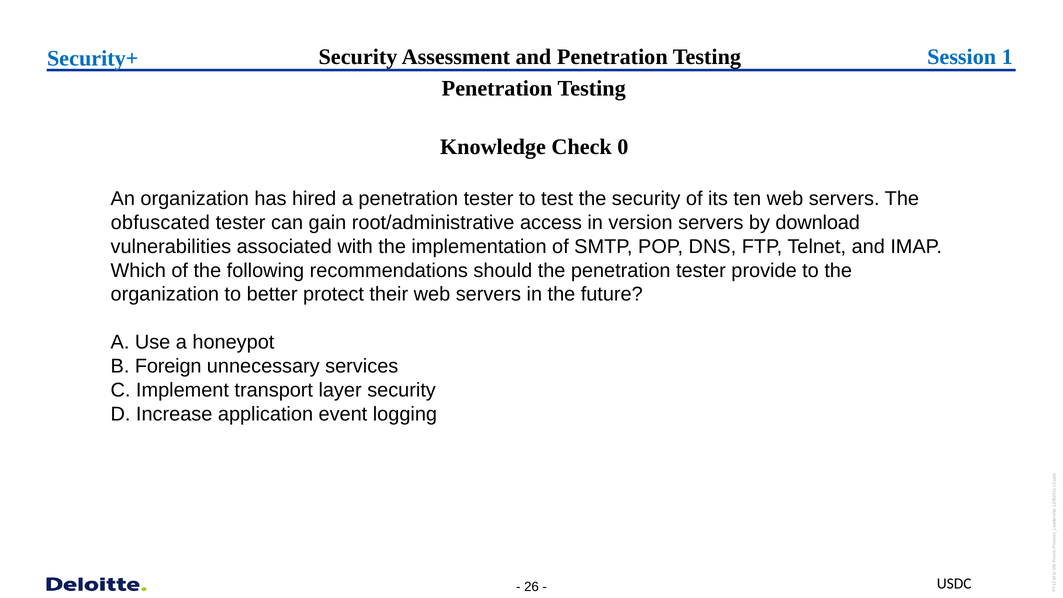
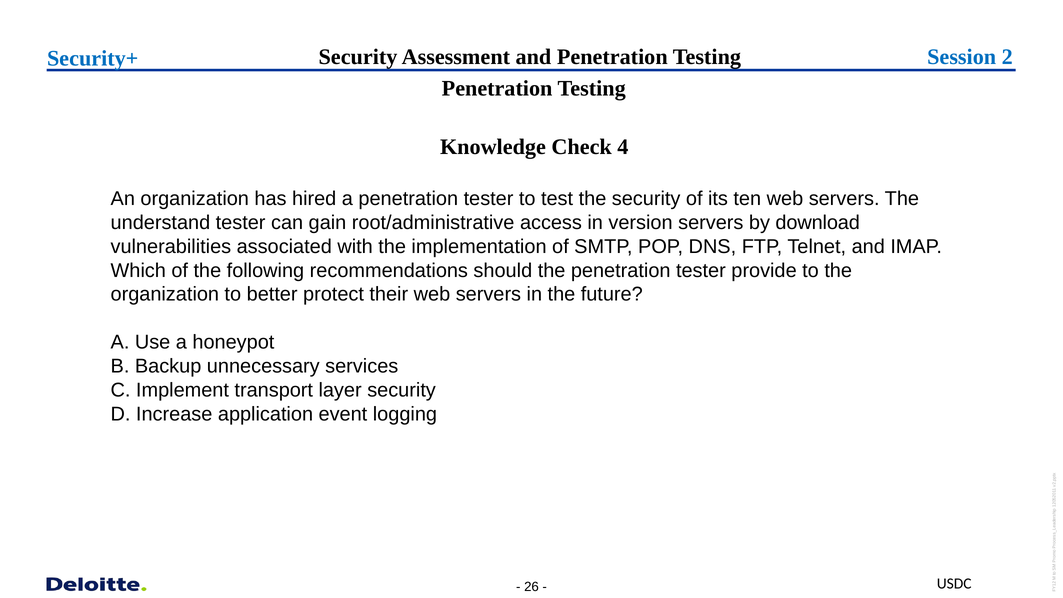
Session 1: 1 -> 2 (1007, 57)
Check 0: 0 -> 4 (623, 147)
obfuscated: obfuscated -> understand (160, 223)
Foreign: Foreign -> Backup (168, 366)
